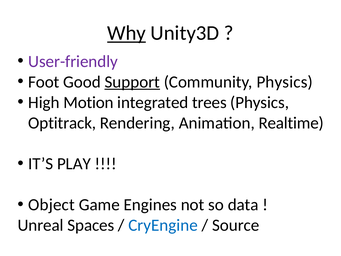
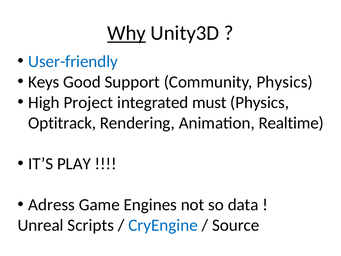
User-friendly colour: purple -> blue (73, 61)
Foot: Foot -> Keys (44, 82)
Support underline: present -> none (132, 82)
Motion: Motion -> Project (88, 102)
trees: trees -> must (209, 102)
Object: Object -> Adress (52, 205)
Spaces: Spaces -> Scripts (91, 225)
